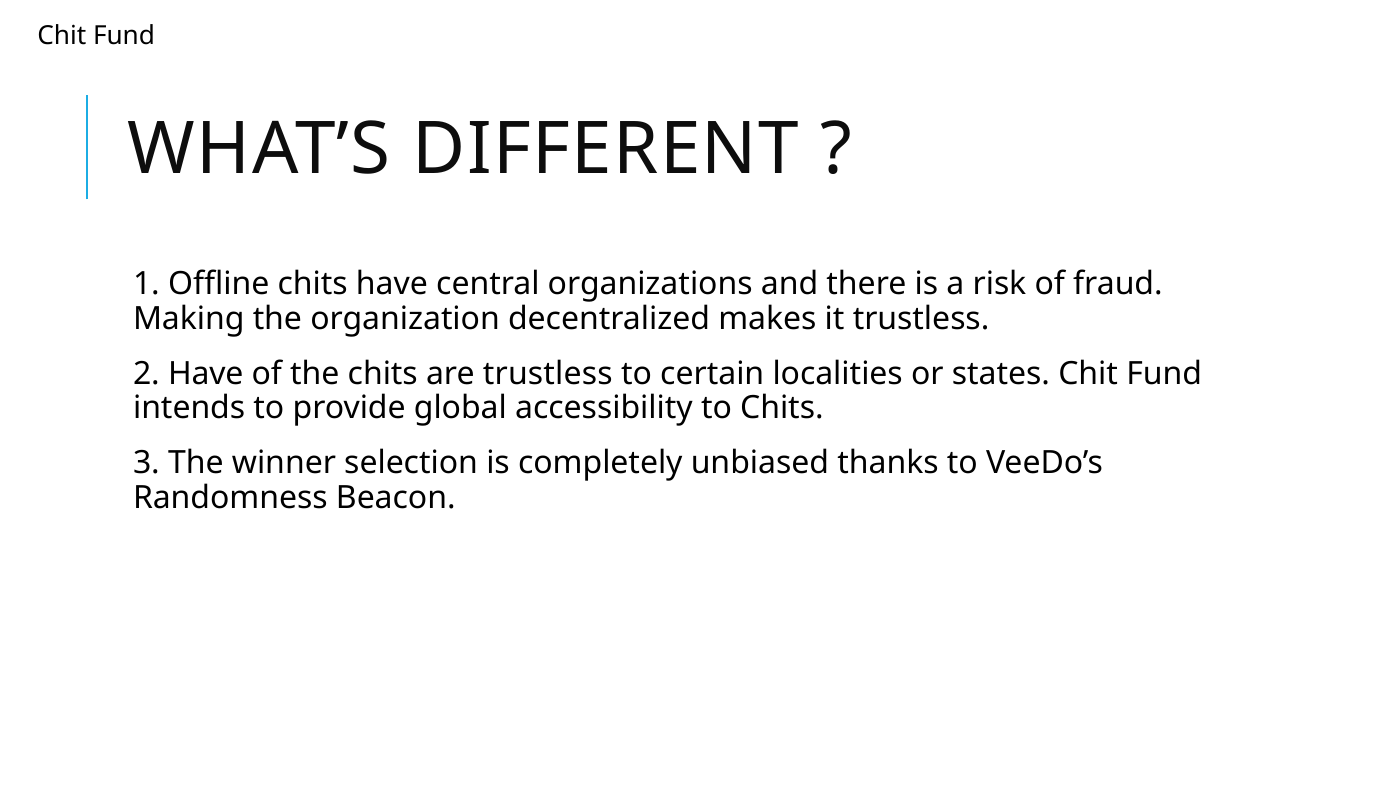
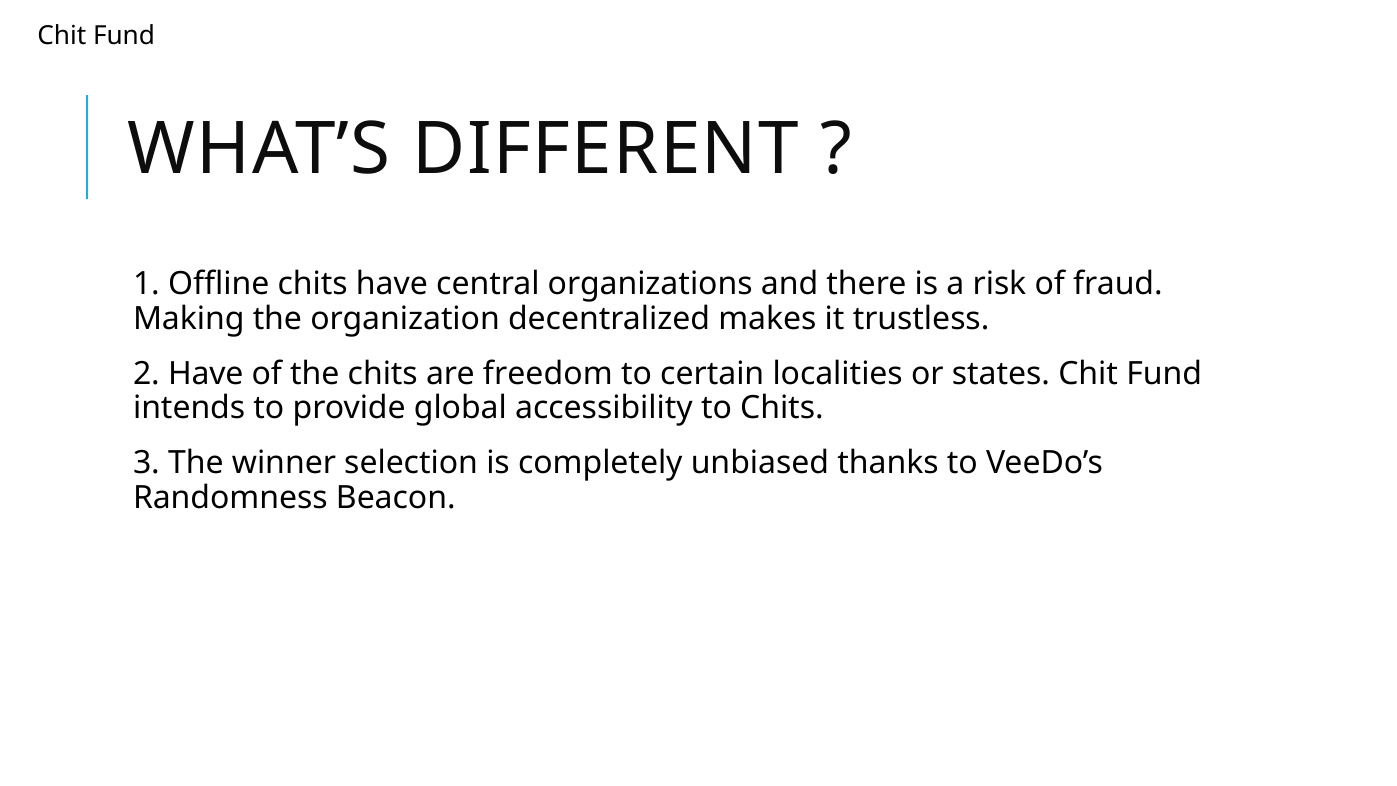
are trustless: trustless -> freedom (548, 374)
